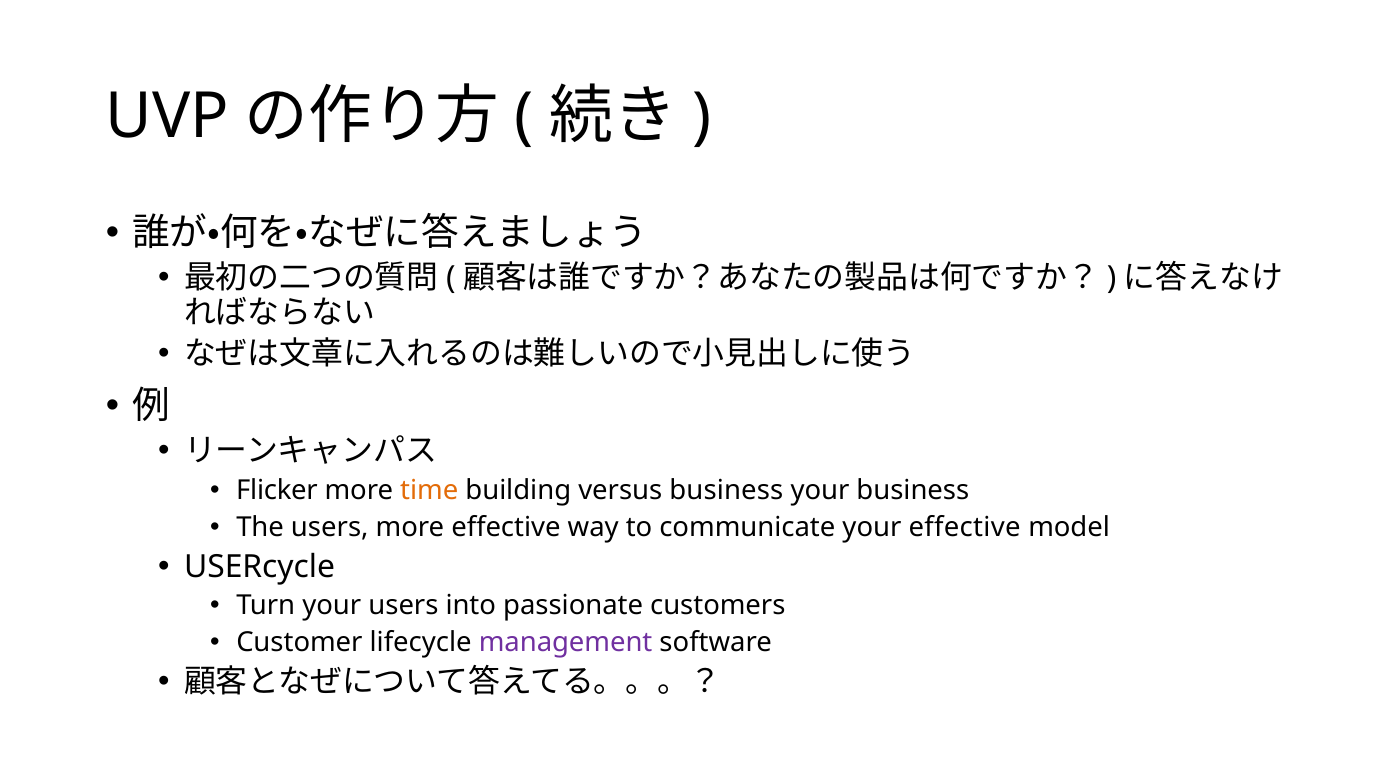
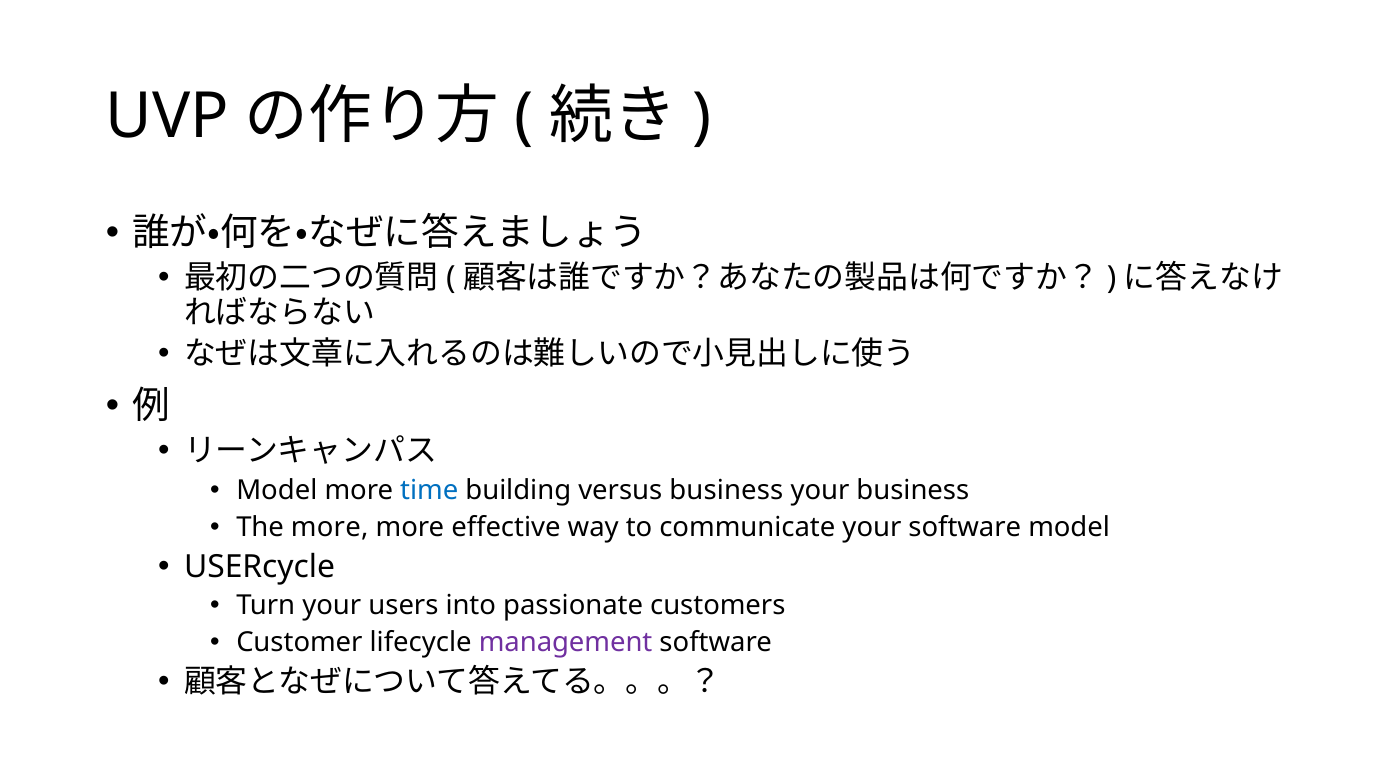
Flicker: Flicker -> Model (277, 490)
time colour: orange -> blue (429, 490)
The users: users -> more (330, 527)
your effective: effective -> software (965, 527)
